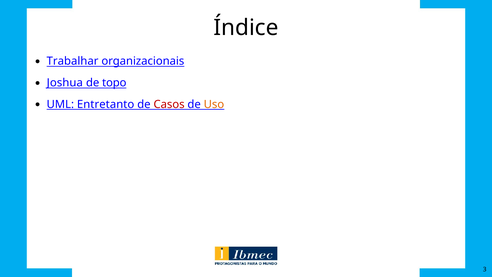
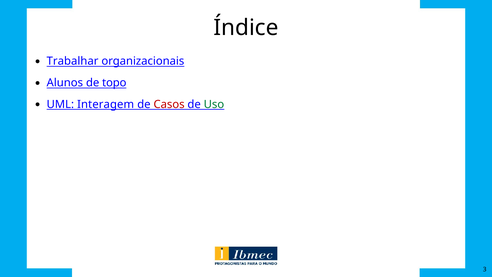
Joshua: Joshua -> Alunos (65, 83)
Entretanto: Entretanto -> Interagem (106, 104)
Uso colour: orange -> green (214, 104)
